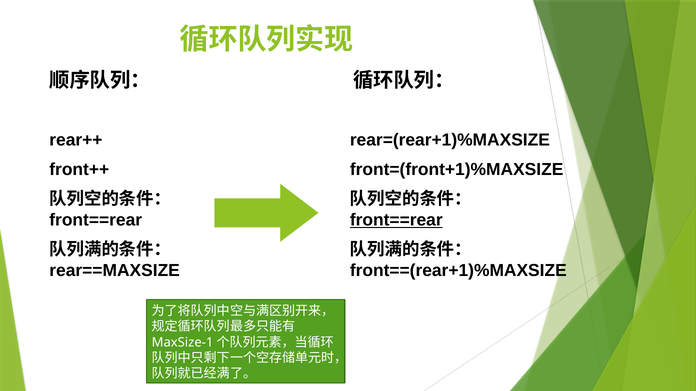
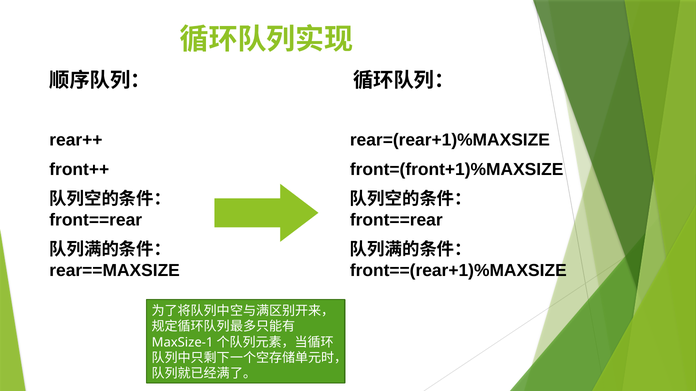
front==rear underline: present -> none (396, 220)
